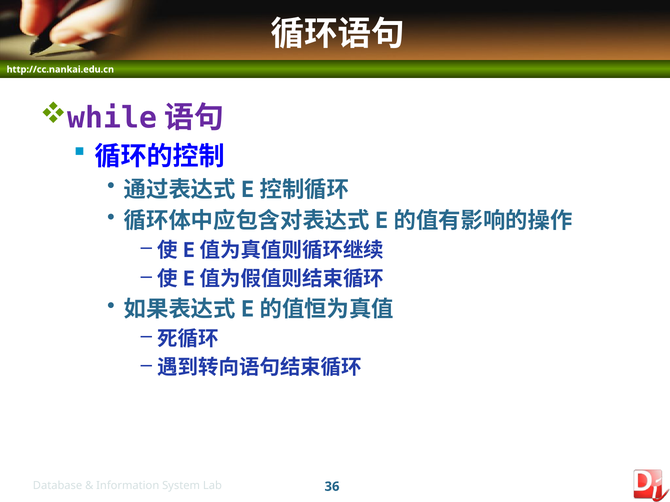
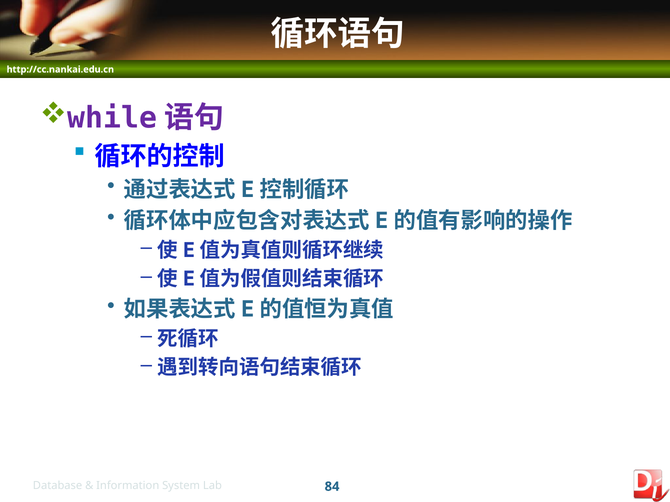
36: 36 -> 84 (332, 487)
